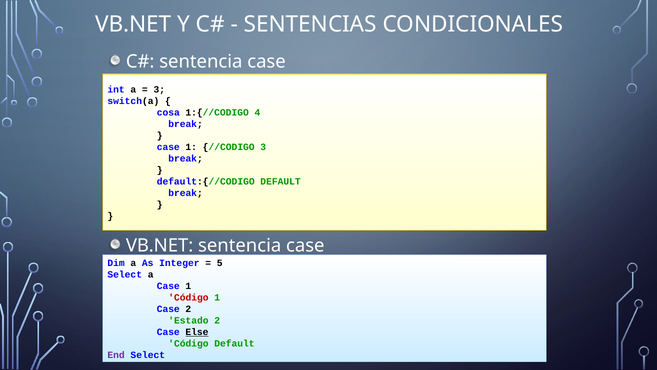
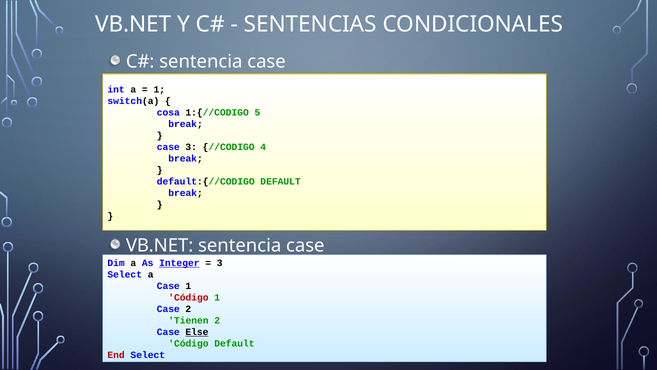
3: 3 -> 1 (159, 89)
4: 4 -> 5 (257, 112)
1: 1 -> 3 (191, 147)
//CODIGO 3: 3 -> 4 (263, 147)
Integer underline: none -> present (179, 263)
5: 5 -> 3 (220, 263)
Estado: Estado -> Tienen (188, 320)
End colour: purple -> red (116, 355)
